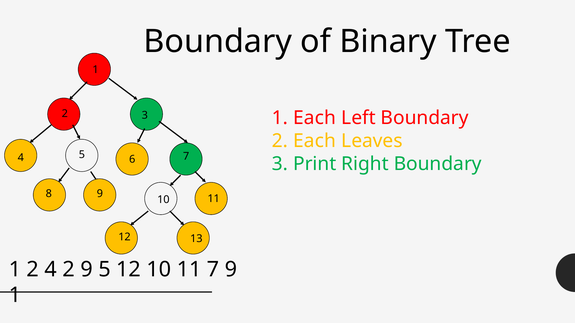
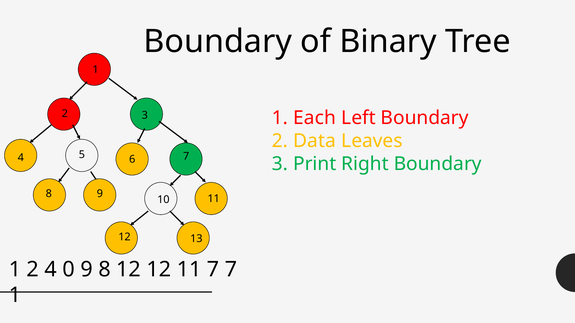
2 Each: Each -> Data (315, 141)
4 2: 2 -> 0 (69, 270)
9 5: 5 -> 8 (105, 270)
12 10: 10 -> 12 (159, 270)
7 9: 9 -> 7 (231, 270)
